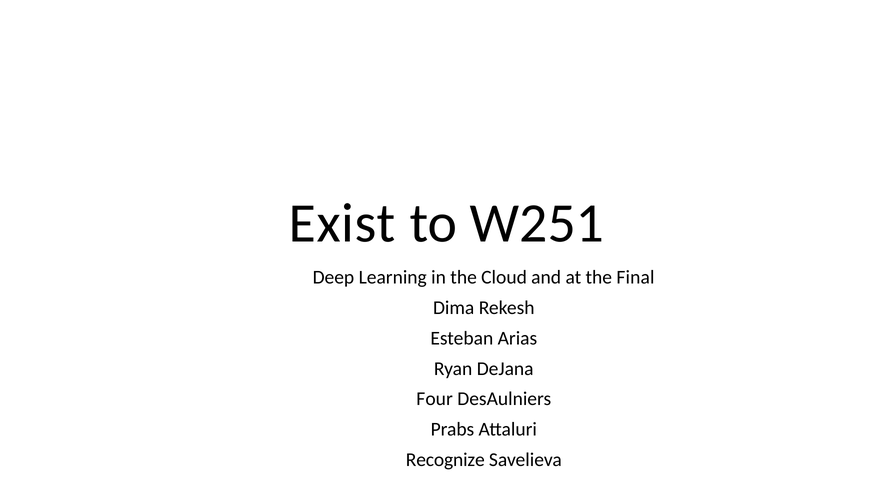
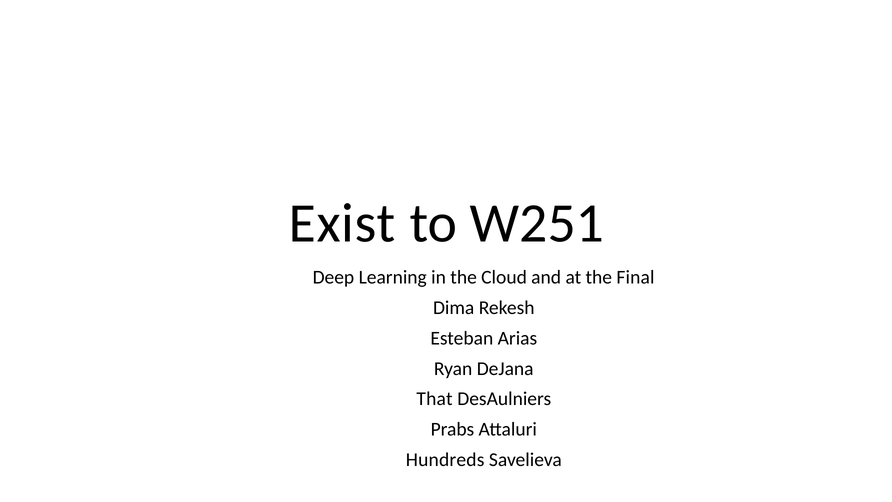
Four: Four -> That (435, 399)
Recognize: Recognize -> Hundreds (445, 460)
